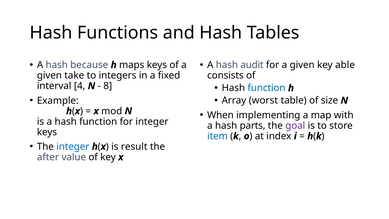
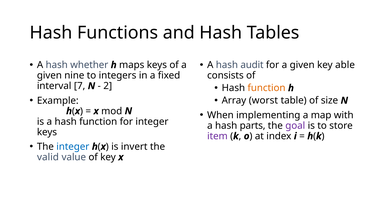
because: because -> whether (89, 65)
take: take -> nine (74, 75)
function colour: blue -> orange (267, 88)
4: 4 -> 7 (80, 86)
8: 8 -> 2 (108, 86)
item colour: blue -> purple (217, 136)
result: result -> invert (134, 146)
after: after -> valid (48, 157)
